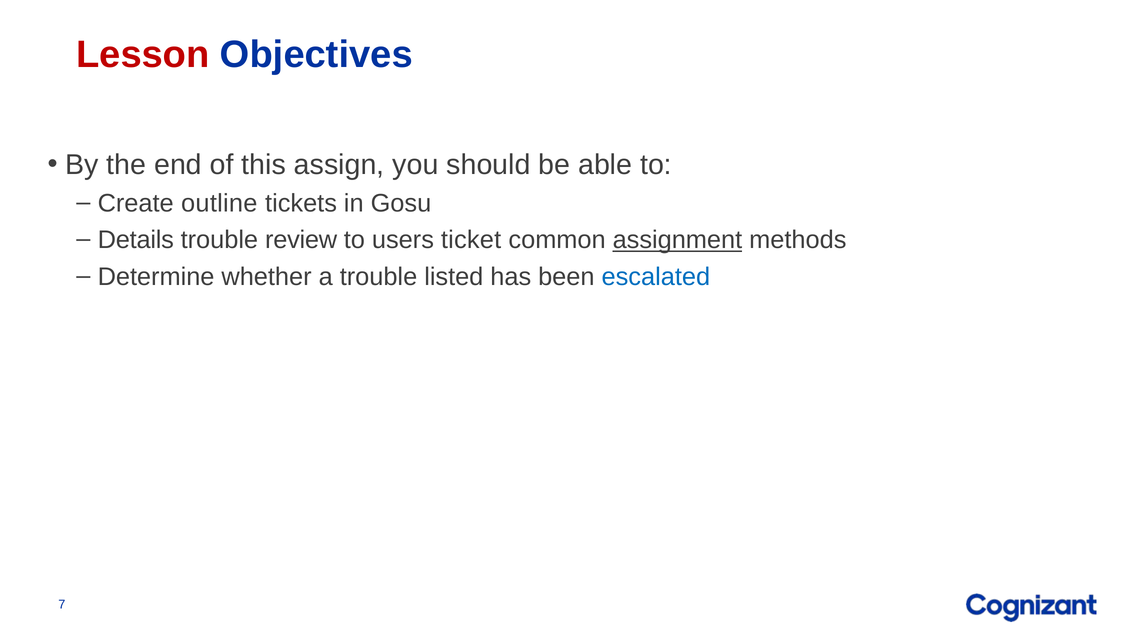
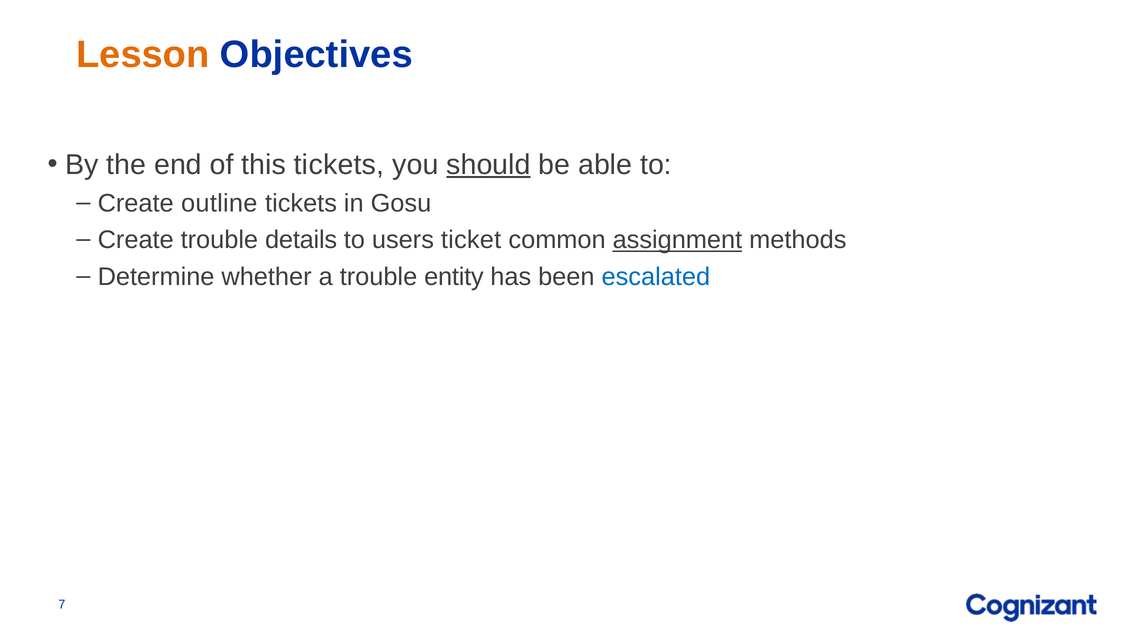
Lesson colour: red -> orange (143, 55)
this assign: assign -> tickets (339, 165)
should underline: none -> present (488, 165)
Details: Details -> Create (136, 240)
review: review -> details (301, 240)
listed: listed -> entity (454, 277)
